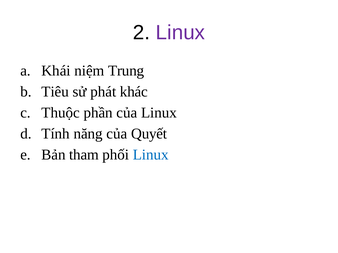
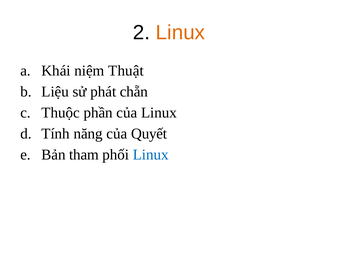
Linux colour: purple -> orange (180, 33)
Trung: Trung -> Thuật (126, 71)
Tiêu: Tiêu -> Liệu (55, 92)
khác: khác -> chẵn (134, 92)
